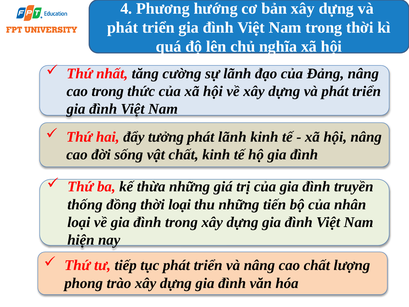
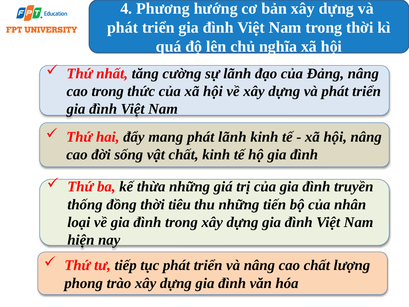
tưởng: tưởng -> mang (166, 137)
thời loại: loại -> tiêu (180, 204)
